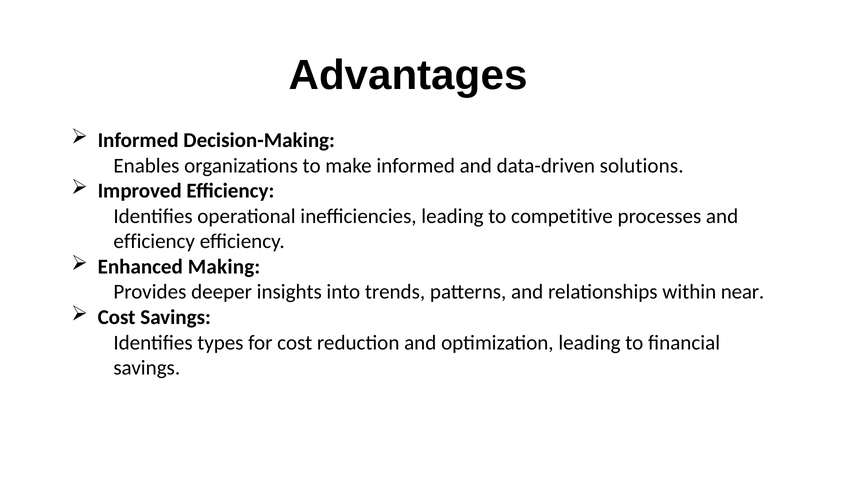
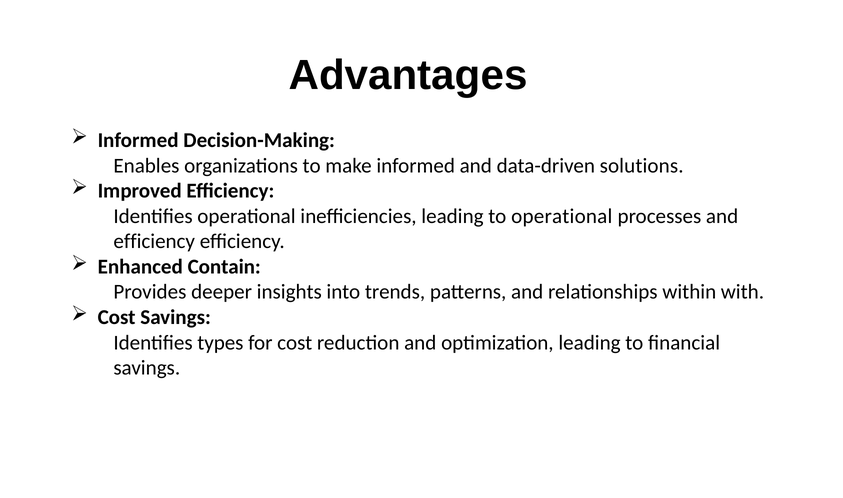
to competitive: competitive -> operational (562, 216)
Making: Making -> Contain (224, 267)
near: near -> with (742, 292)
